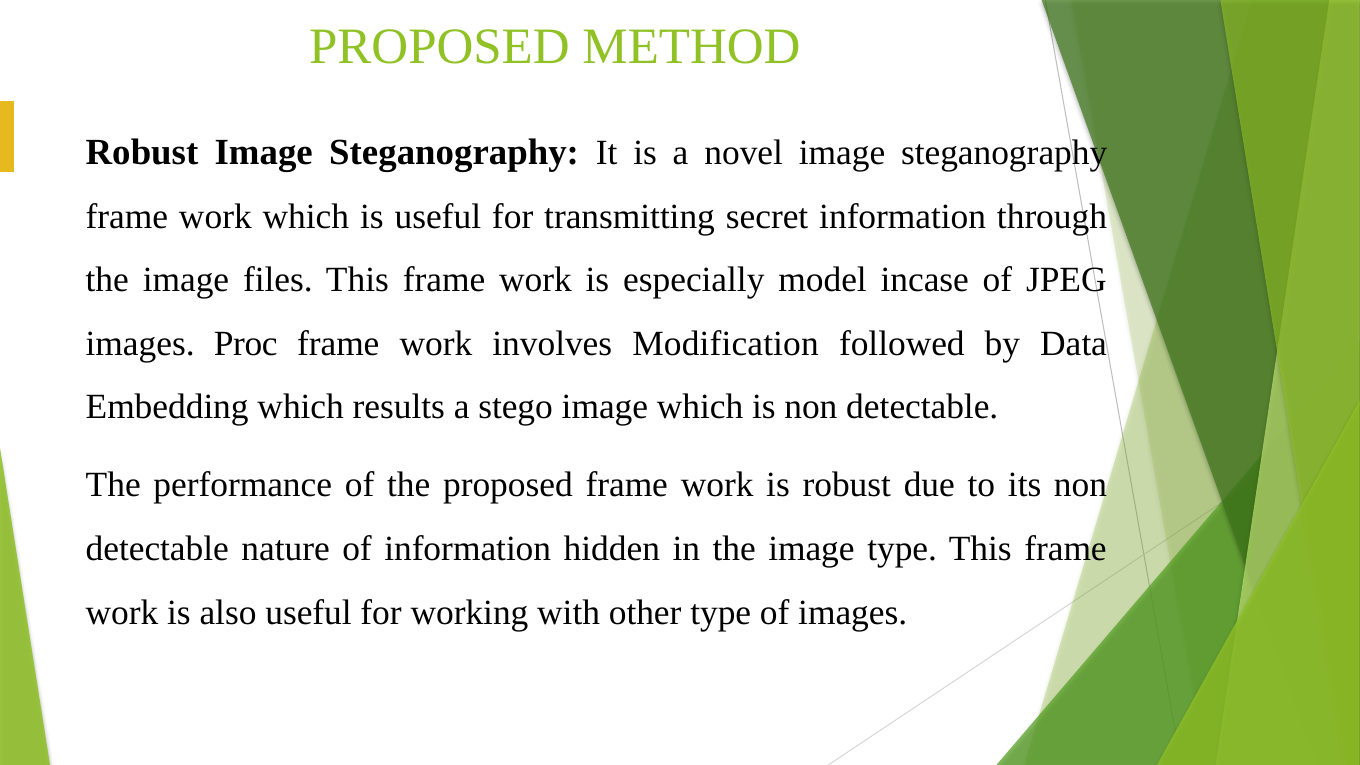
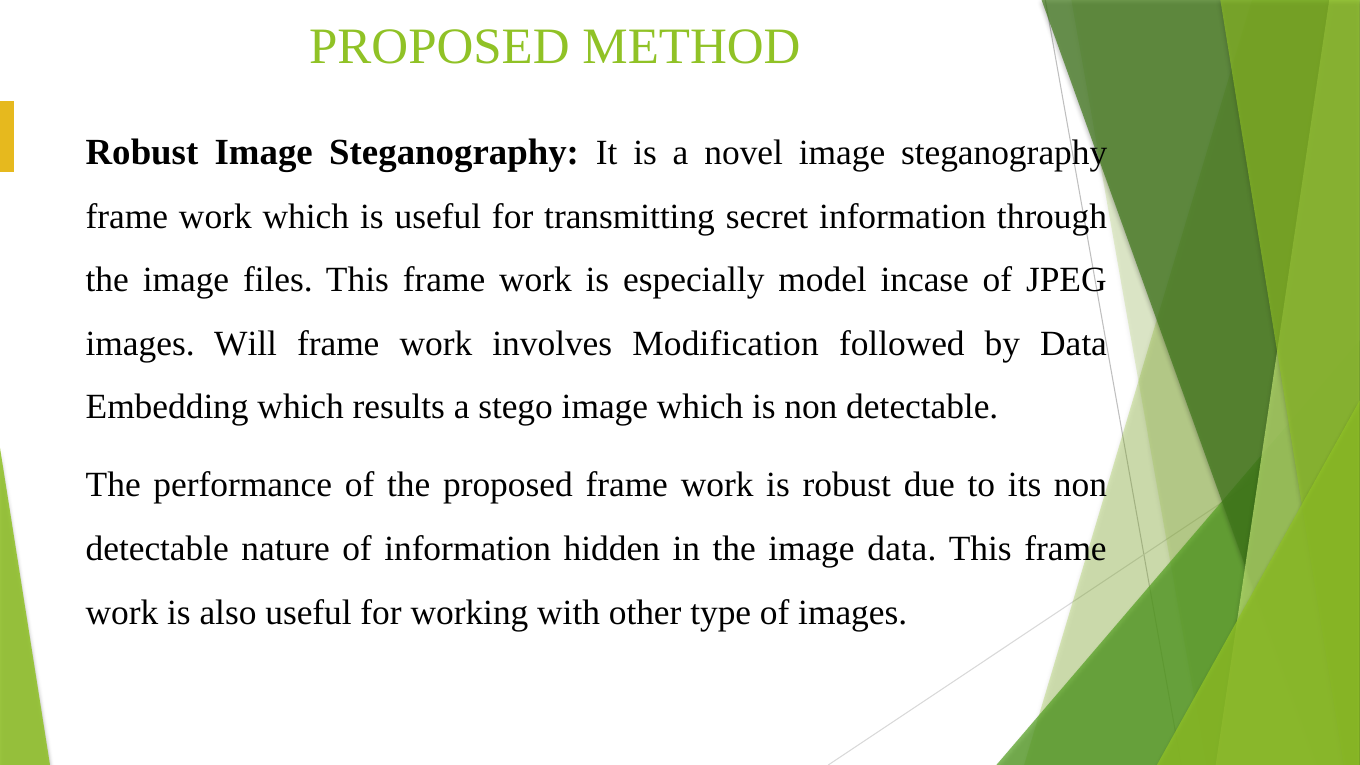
Proc: Proc -> Will (246, 344)
image type: type -> data (902, 549)
